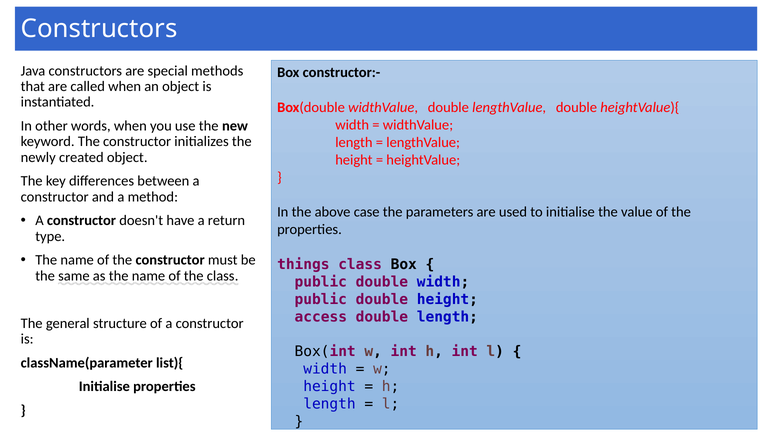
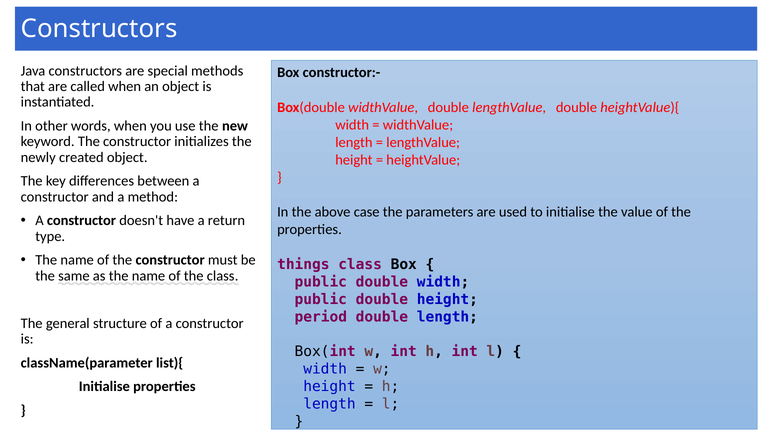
access: access -> period (321, 317)
